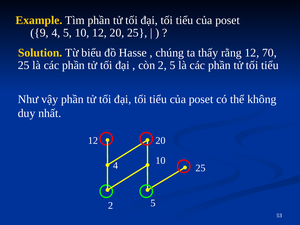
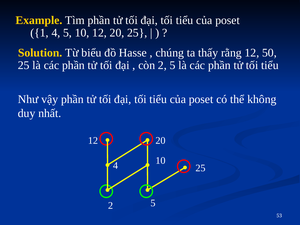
9: 9 -> 1 (40, 33)
70: 70 -> 50 (269, 53)
